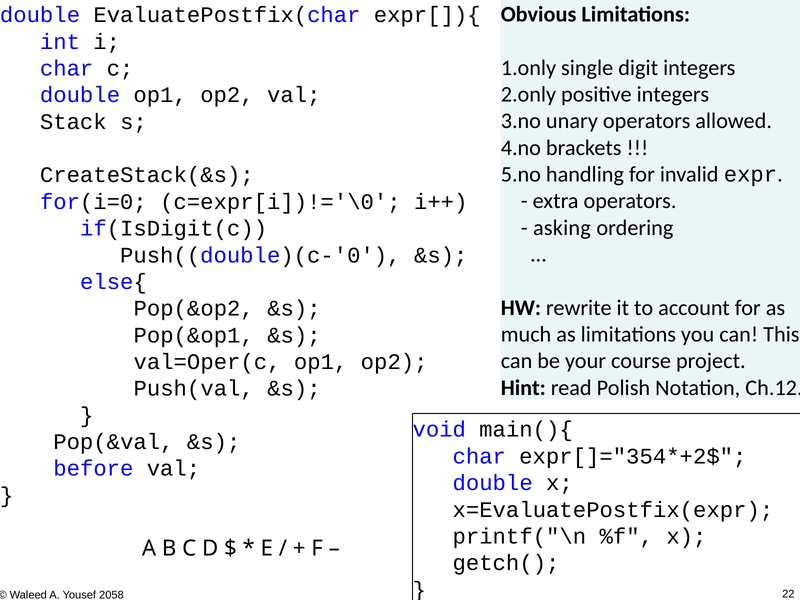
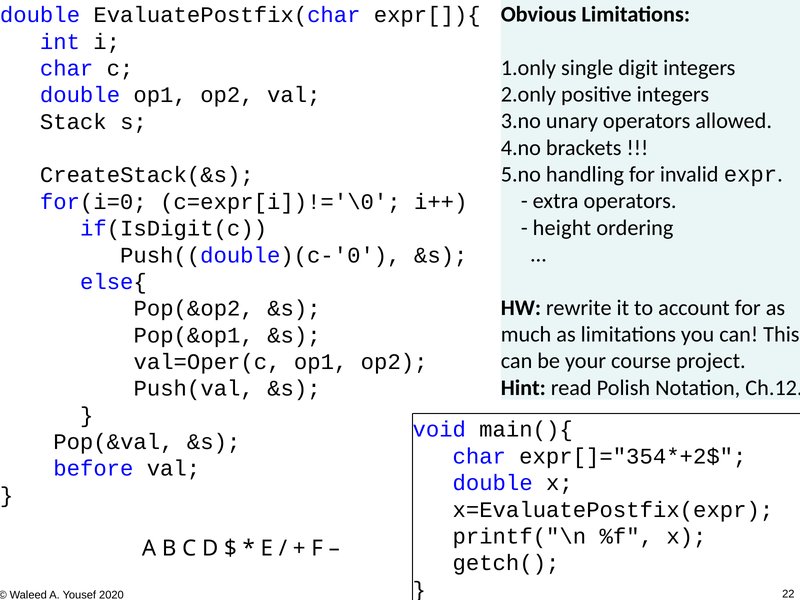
asking: asking -> height (562, 228)
2058: 2058 -> 2020 (111, 595)
